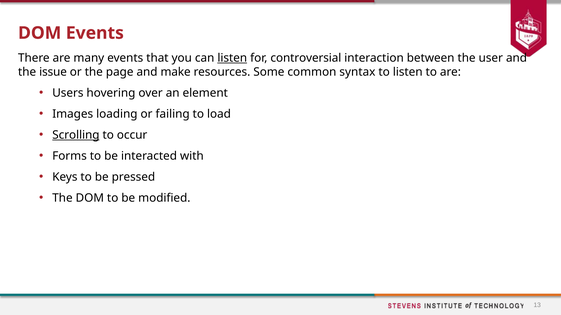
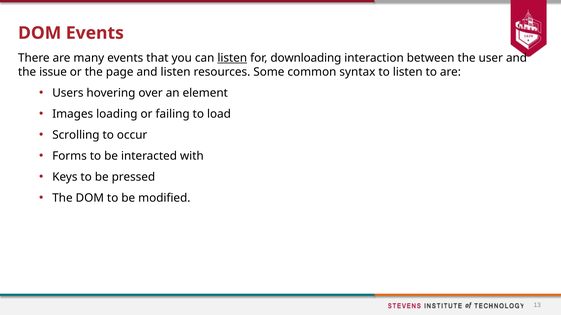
controversial: controversial -> downloading (306, 58)
and make: make -> listen (176, 72)
Scrolling underline: present -> none (76, 135)
